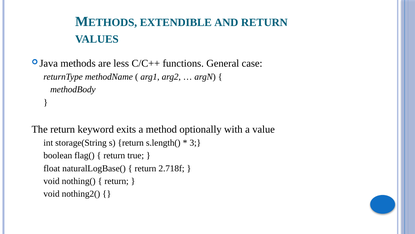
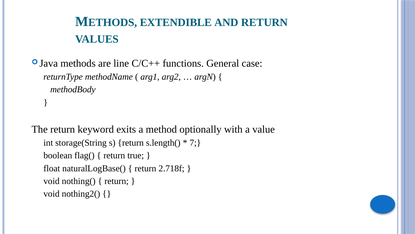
less: less -> line (121, 63)
3: 3 -> 7 (195, 143)
